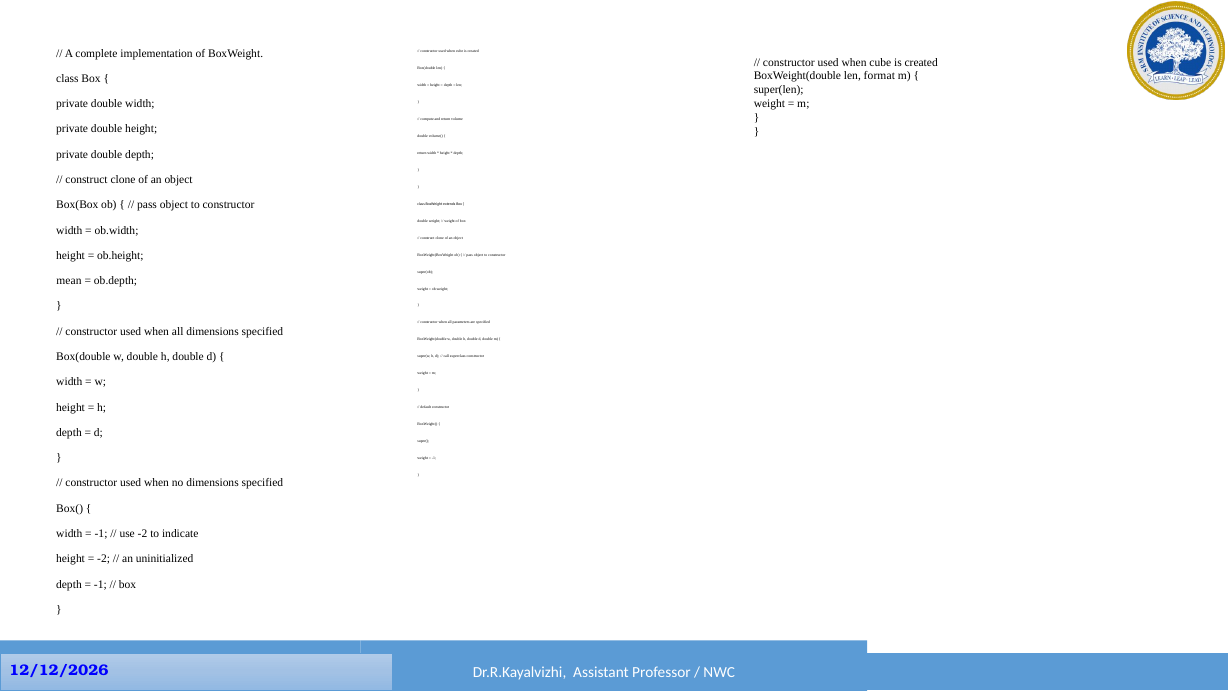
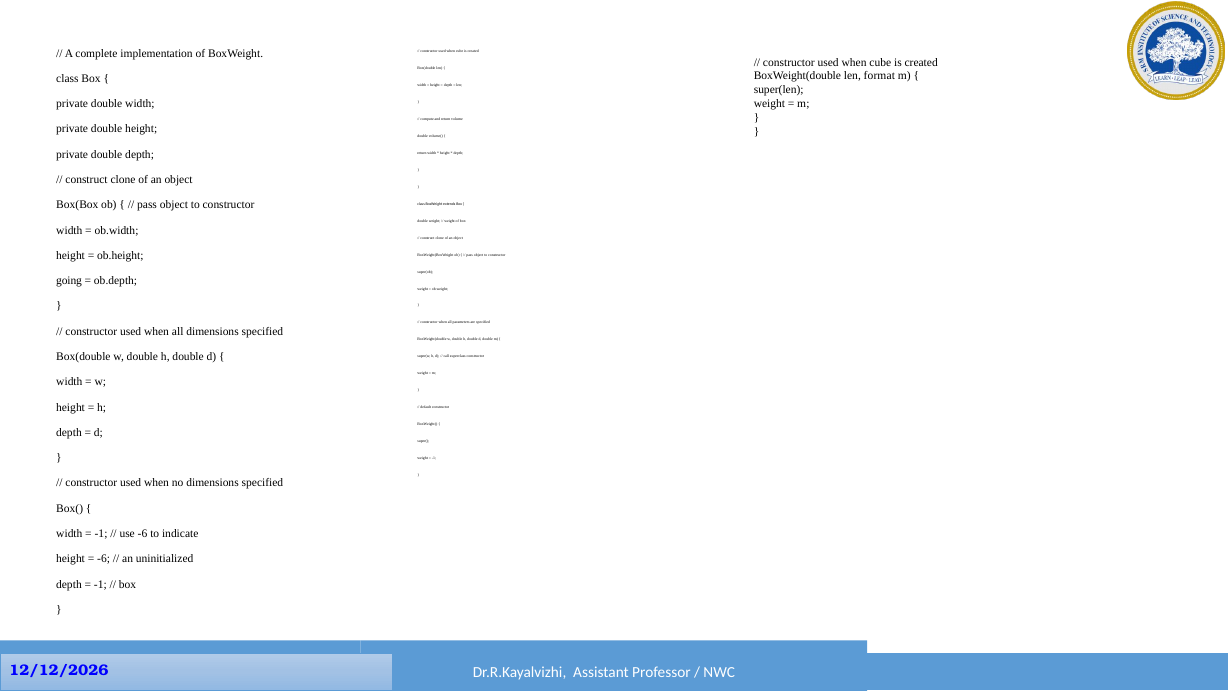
mean: mean -> going (69, 281)
use -2: -2 -> -6 (143, 533)
-2: -2 -> -6 (104, 559)
